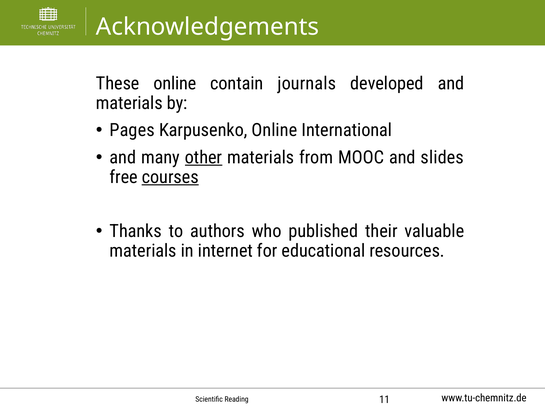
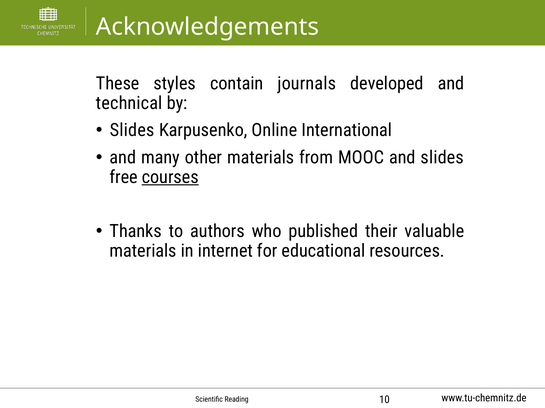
These online: online -> styles (175, 84)
materials: materials -> technical (129, 103)
Pages: Pages -> Slides (132, 131)
other underline: present -> none (204, 158)
11: 11 -> 10 (384, 401)
